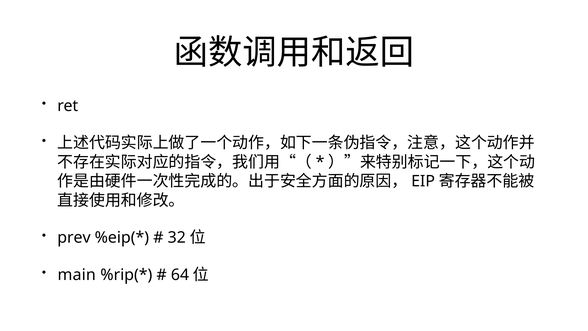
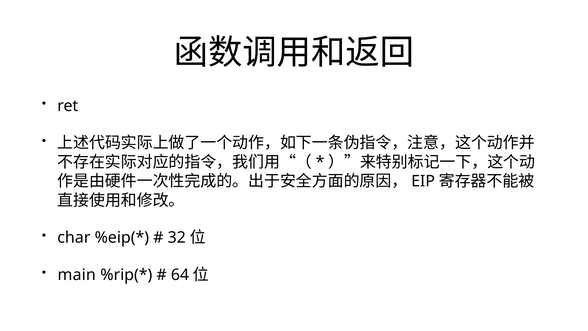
prev: prev -> char (74, 237)
